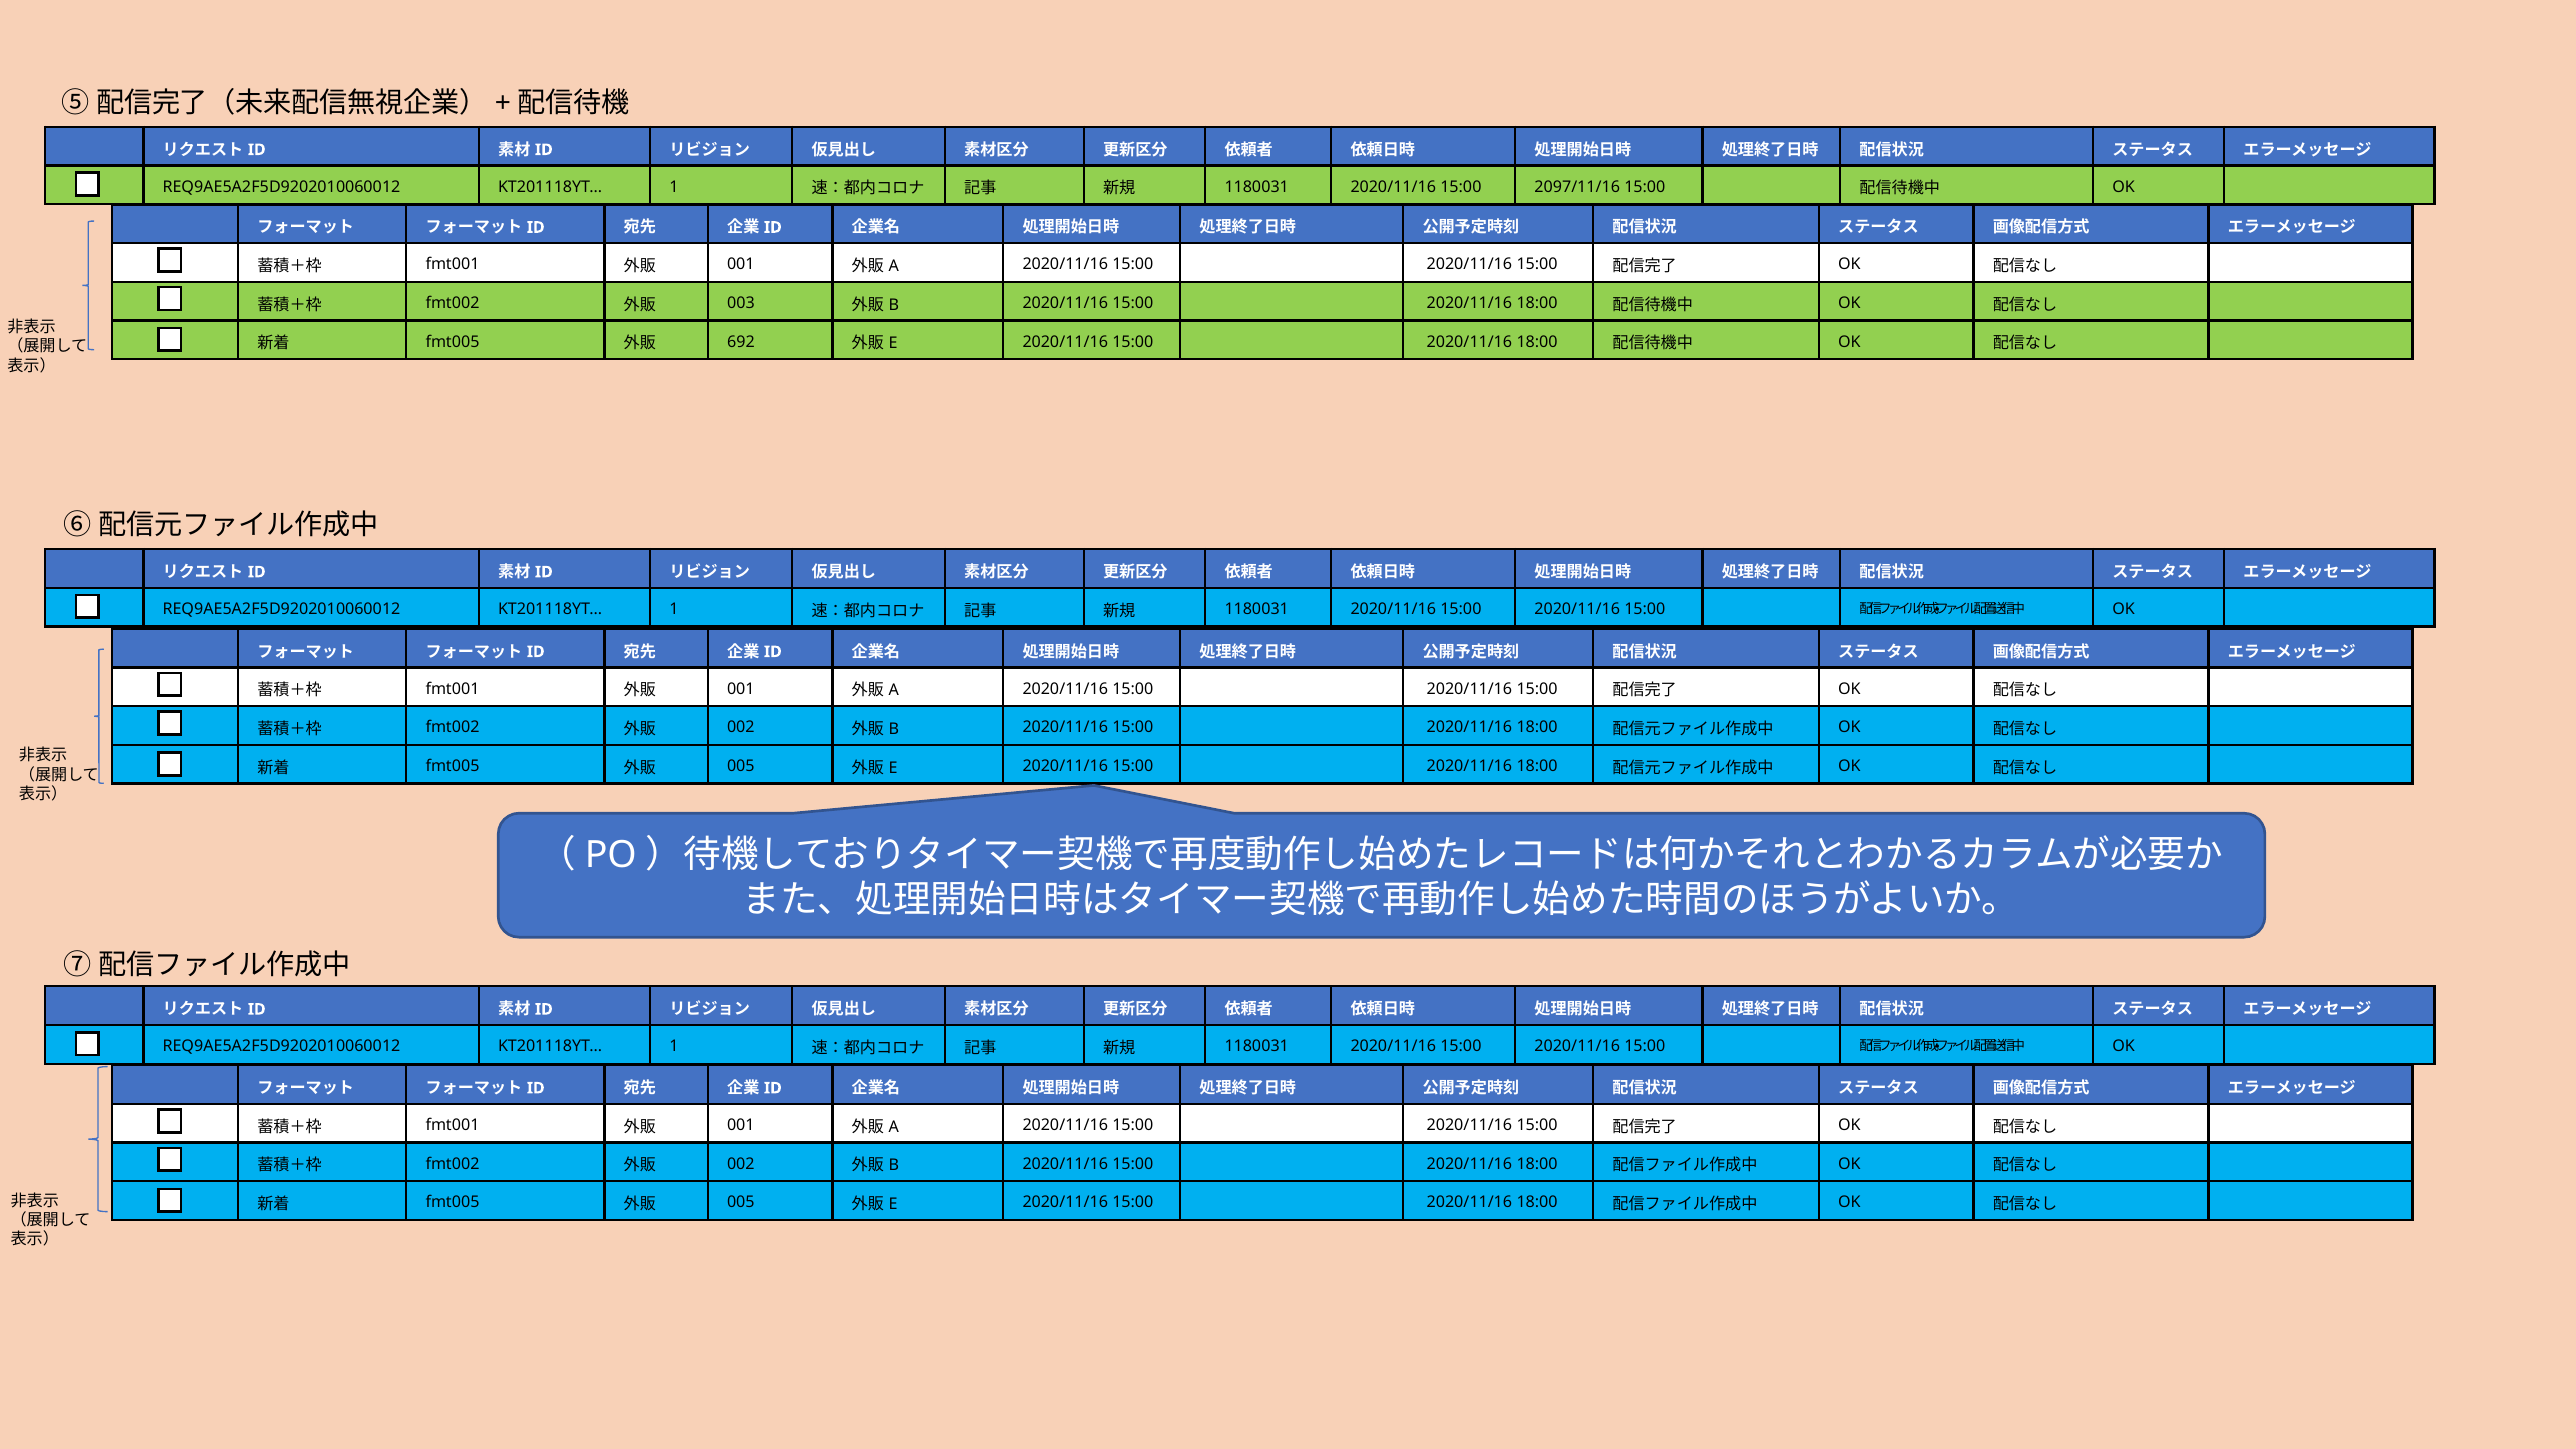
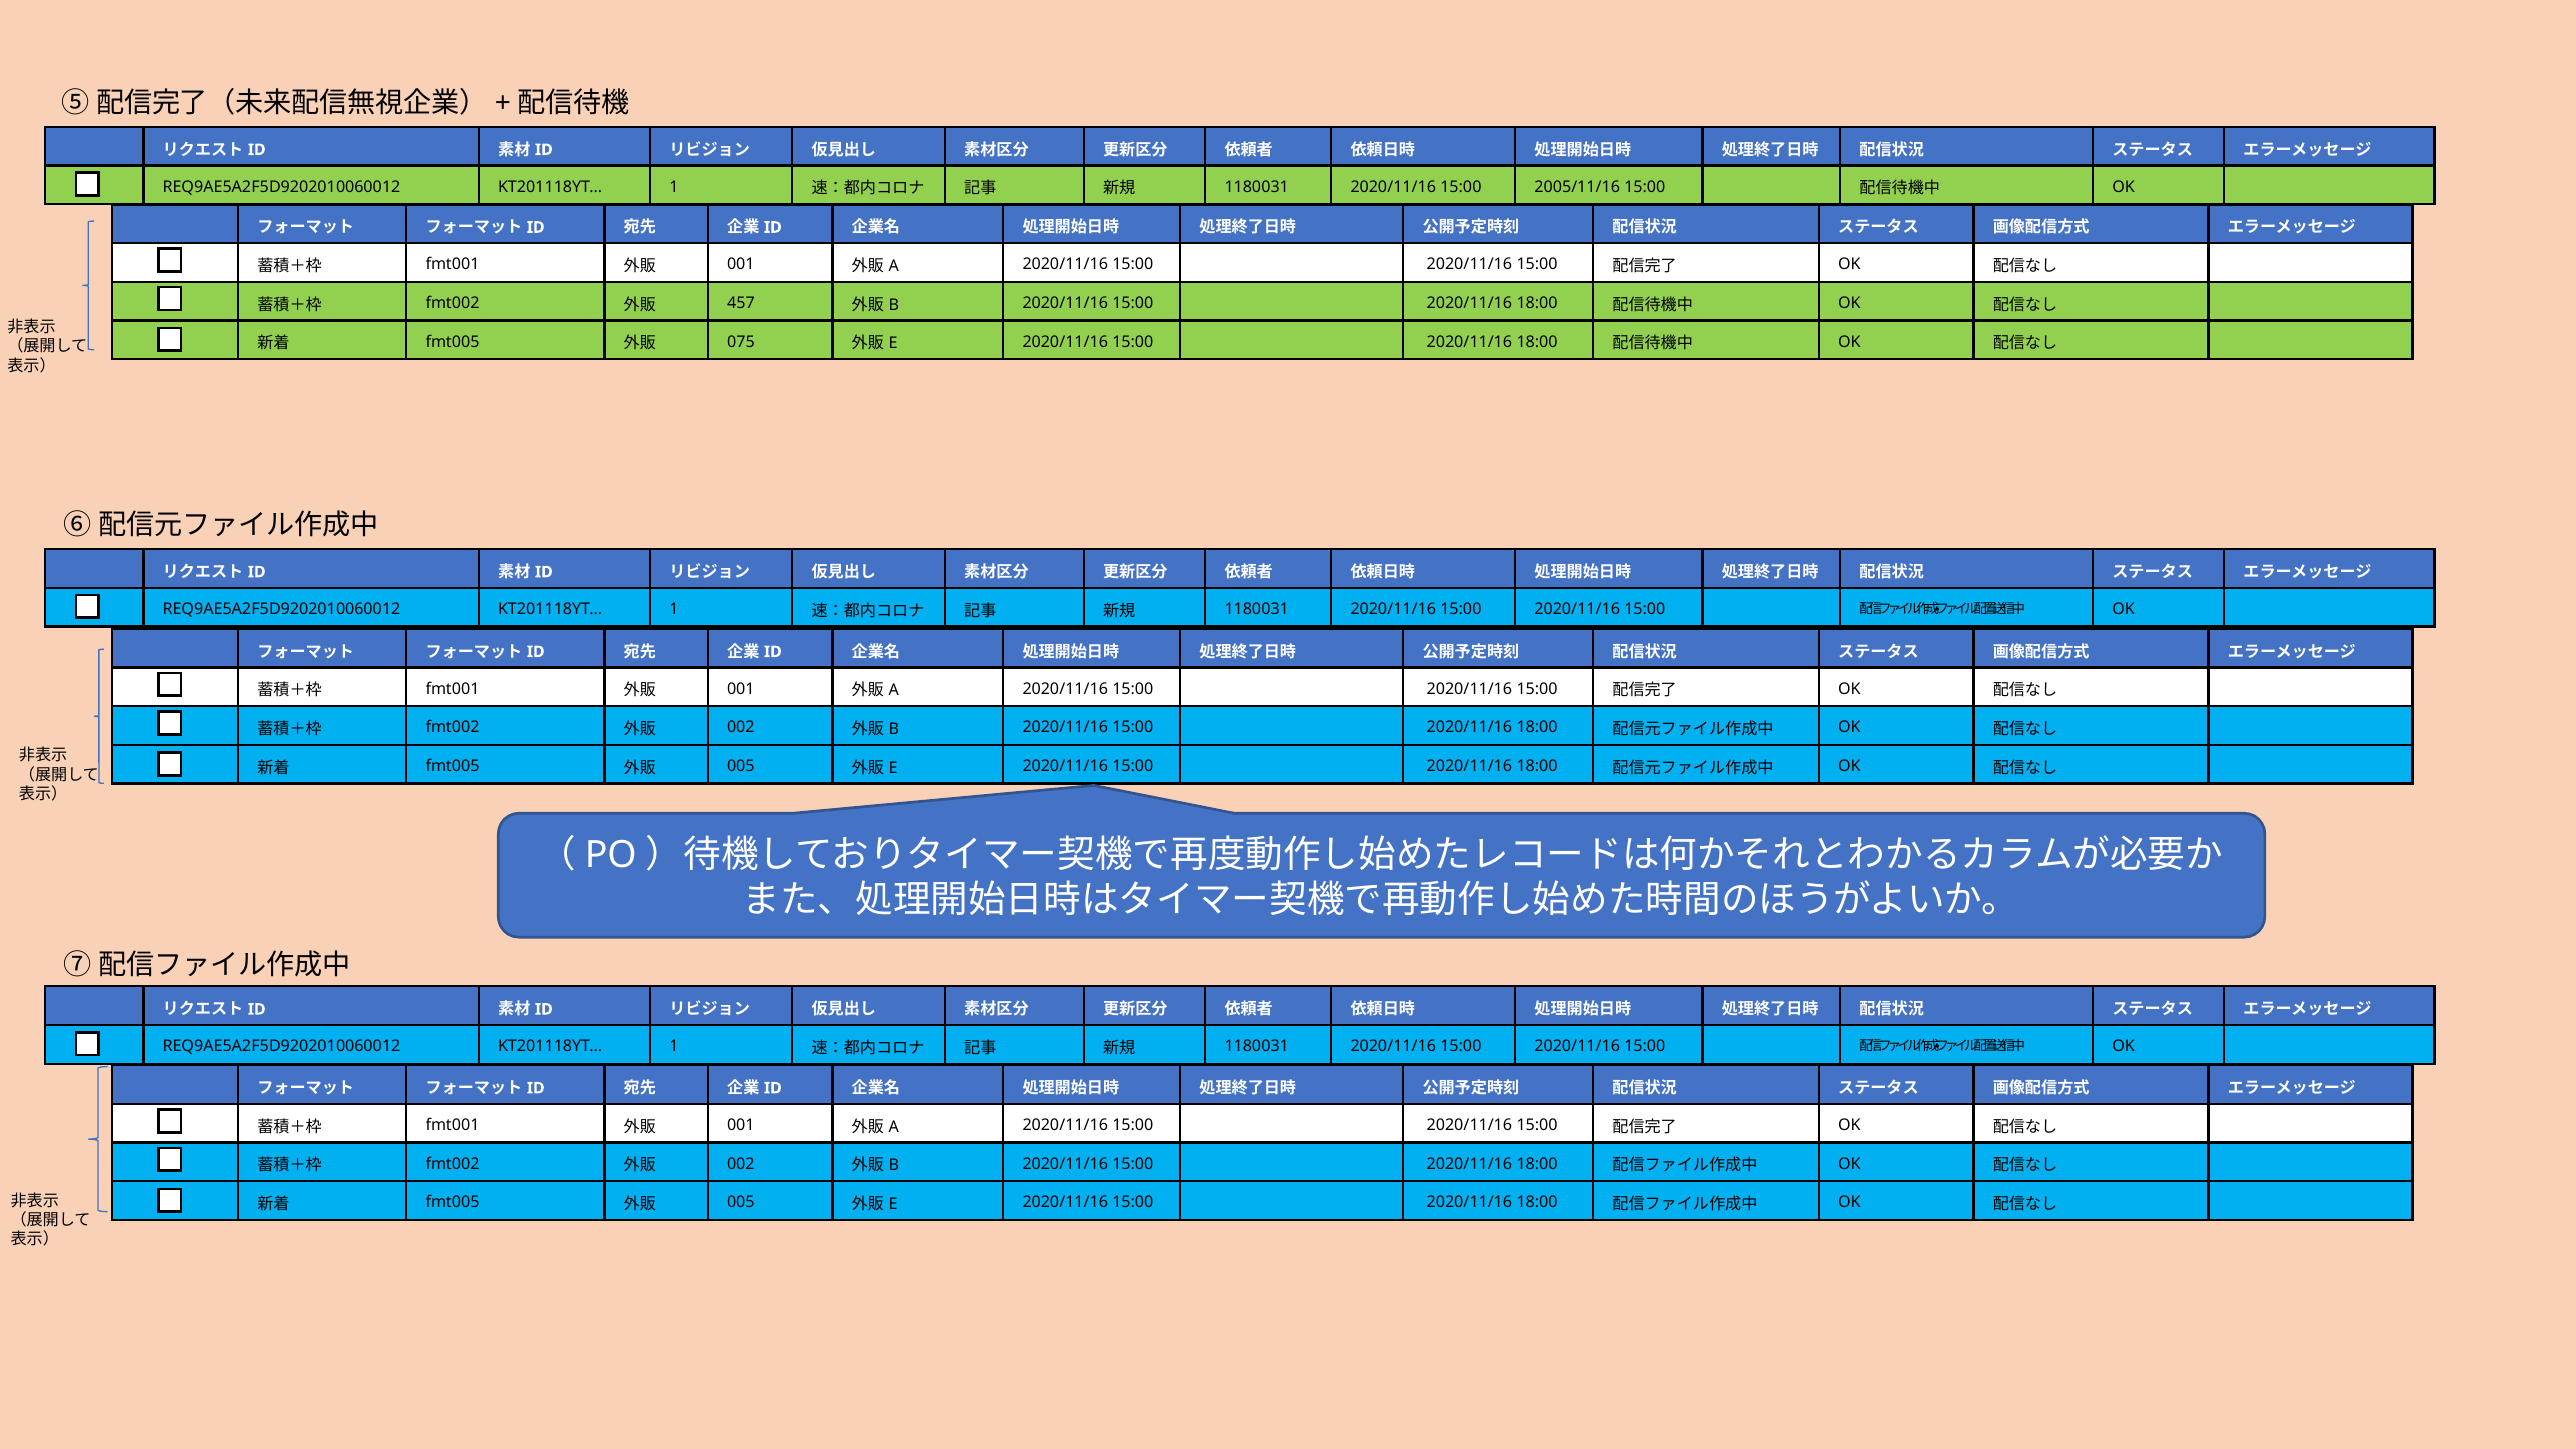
2097/11/16: 2097/11/16 -> 2005/11/16 (1577, 187)
003: 003 -> 457 (741, 303)
692: 692 -> 075 (741, 342)
